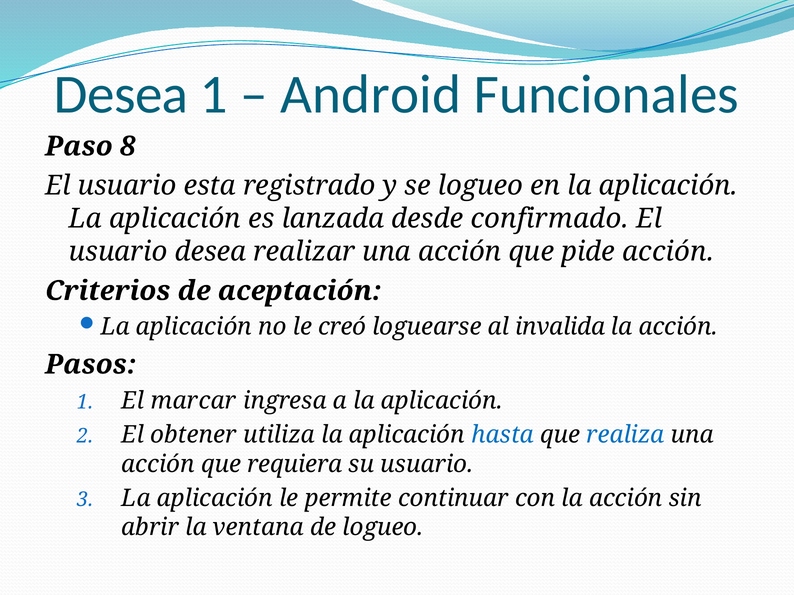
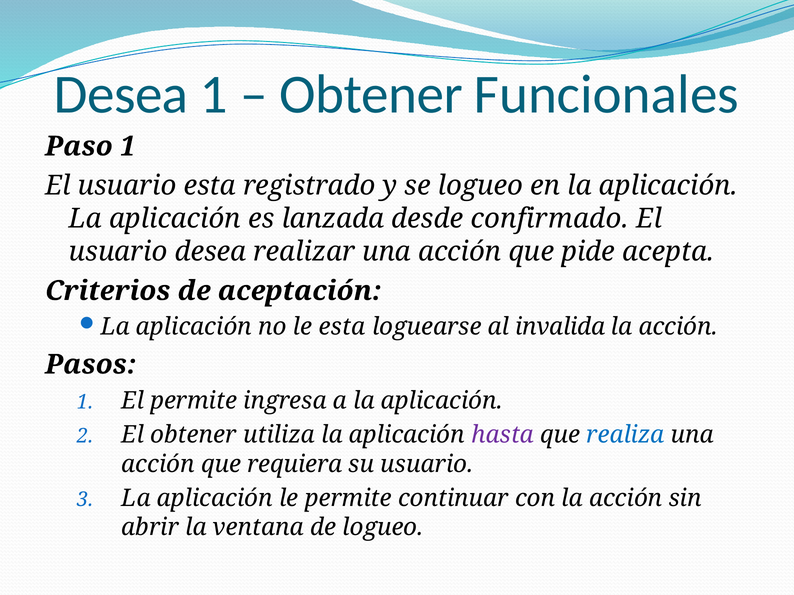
Android: Android -> Obtener (371, 95)
Paso 8: 8 -> 1 (128, 146)
pide acción: acción -> acepta (668, 252)
le creó: creó -> esta (342, 327)
El marcar: marcar -> permite (194, 401)
hasta colour: blue -> purple (503, 435)
